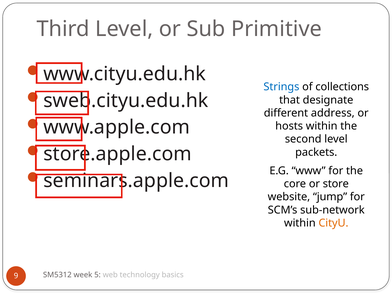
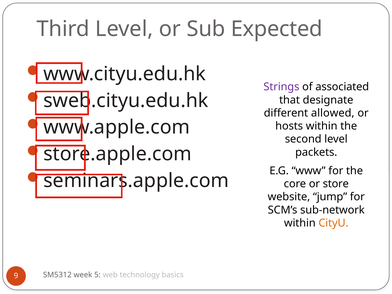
Primitive: Primitive -> Expected (277, 29)
Strings colour: blue -> purple (281, 87)
collections: collections -> associated (342, 87)
address: address -> allowed (333, 113)
